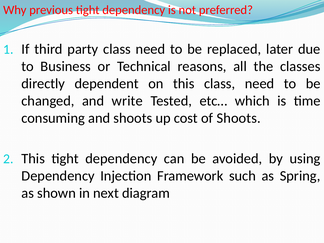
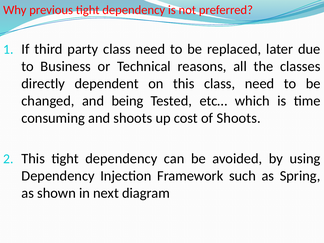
write: write -> being (127, 101)
